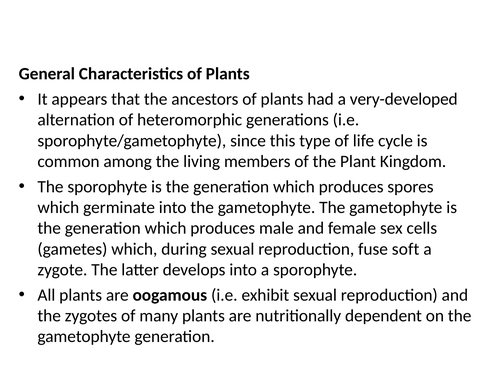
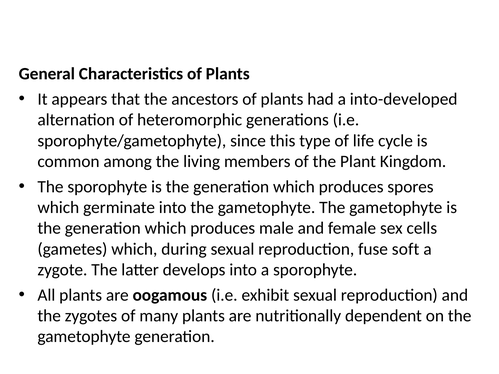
very-developed: very-developed -> into-developed (404, 99)
